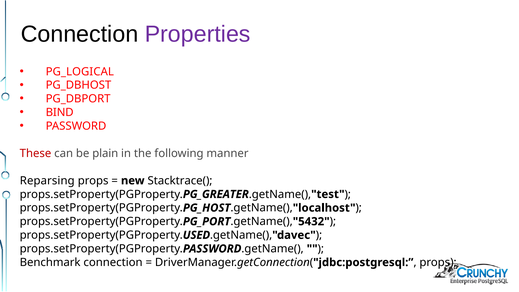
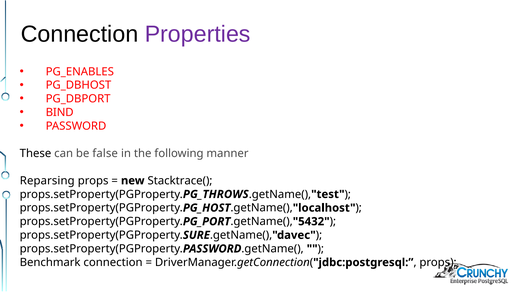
PG_LOGICAL: PG_LOGICAL -> PG_ENABLES (80, 72)
These colour: red -> black (35, 153)
plain: plain -> false (105, 153)
PG_GREATER: PG_GREATER -> PG_THROWS (216, 194)
USED: USED -> SURE (196, 235)
